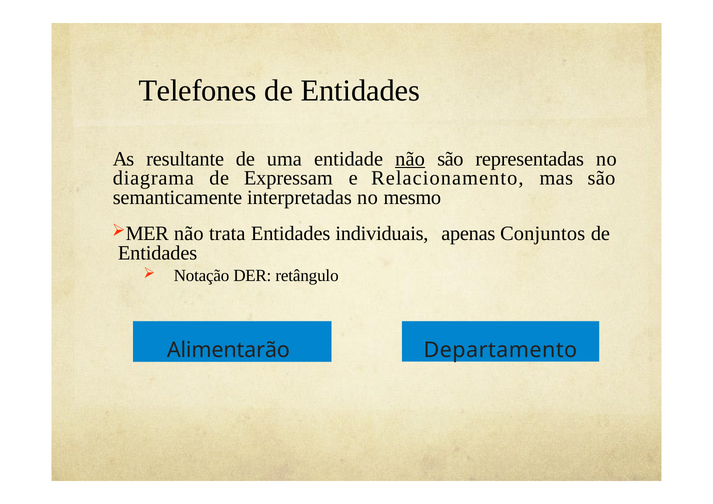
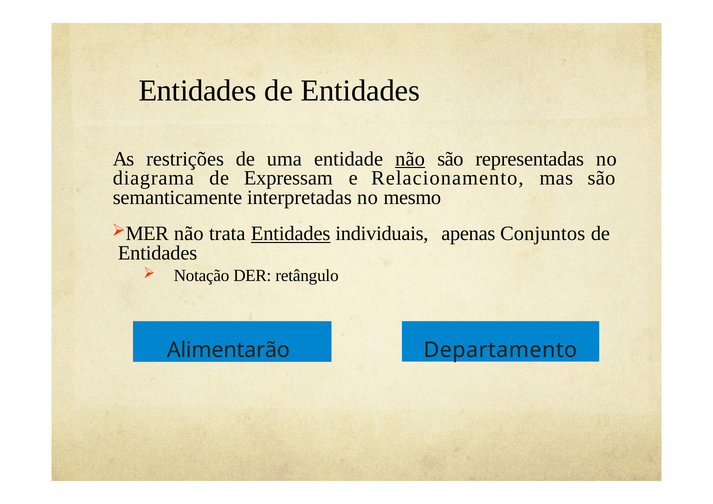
Telefones: Telefones -> Entidades (198, 91)
resultante: resultante -> restrições (185, 159)
Entidades underline: none -> present (291, 234)
